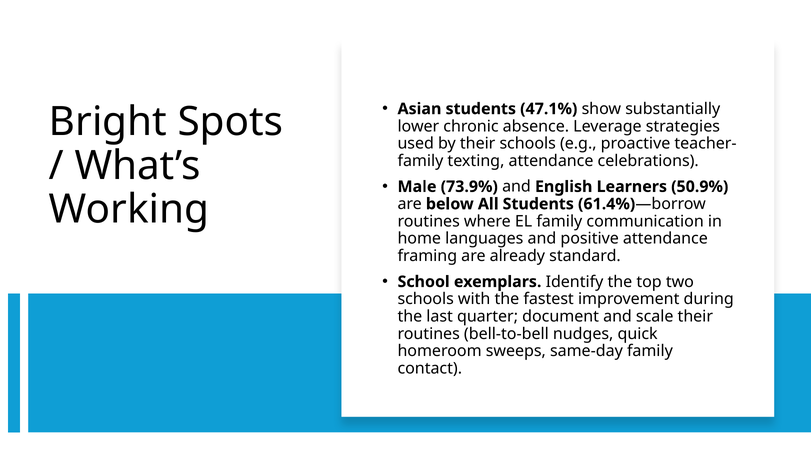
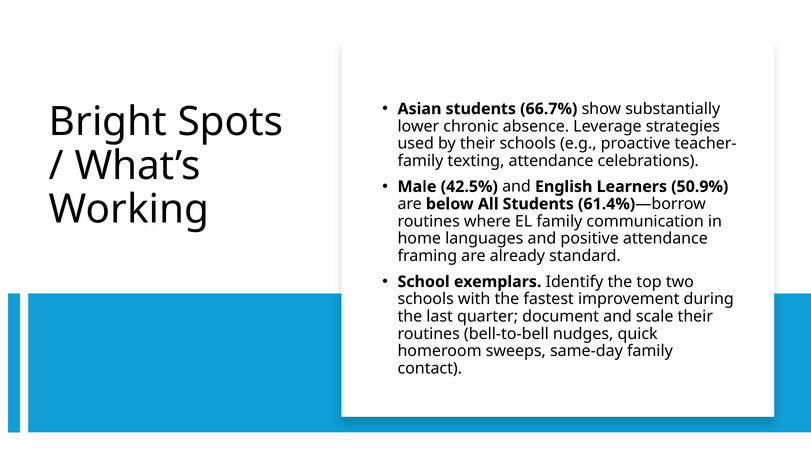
47.1%: 47.1% -> 66.7% (549, 109)
73.9%: 73.9% -> 42.5% (469, 187)
